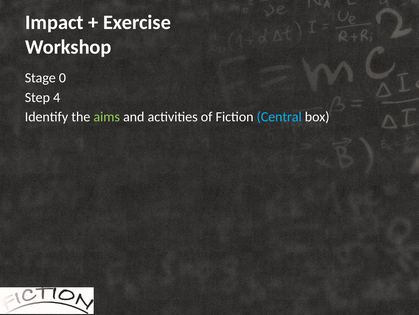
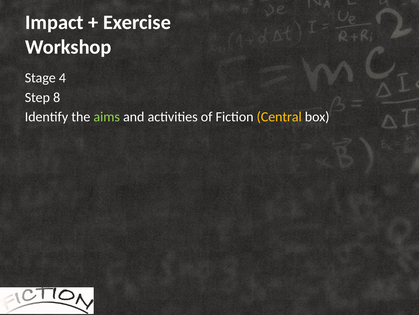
0: 0 -> 4 (62, 78)
4: 4 -> 8 (57, 97)
Central colour: light blue -> yellow (279, 117)
